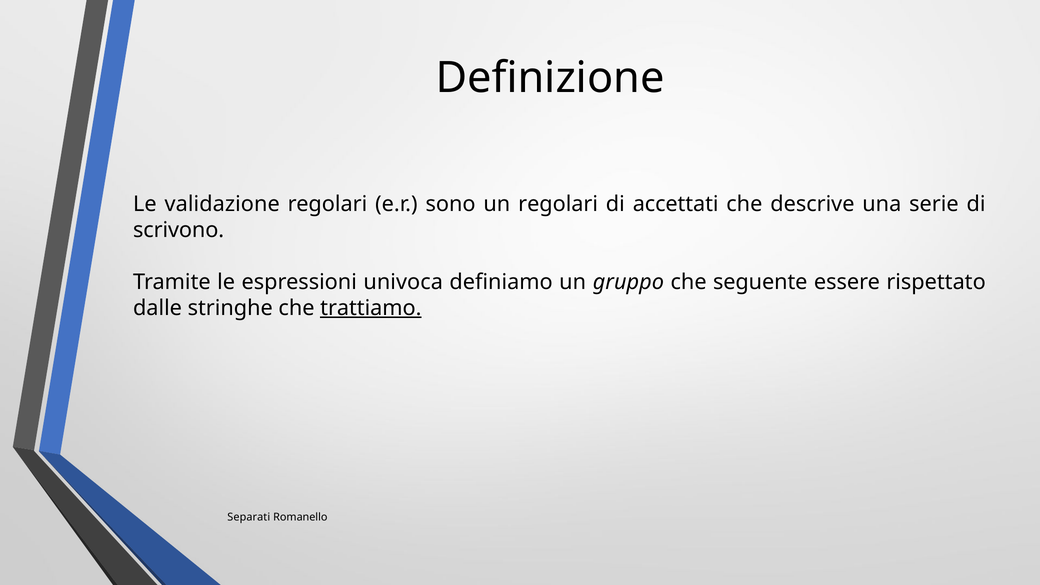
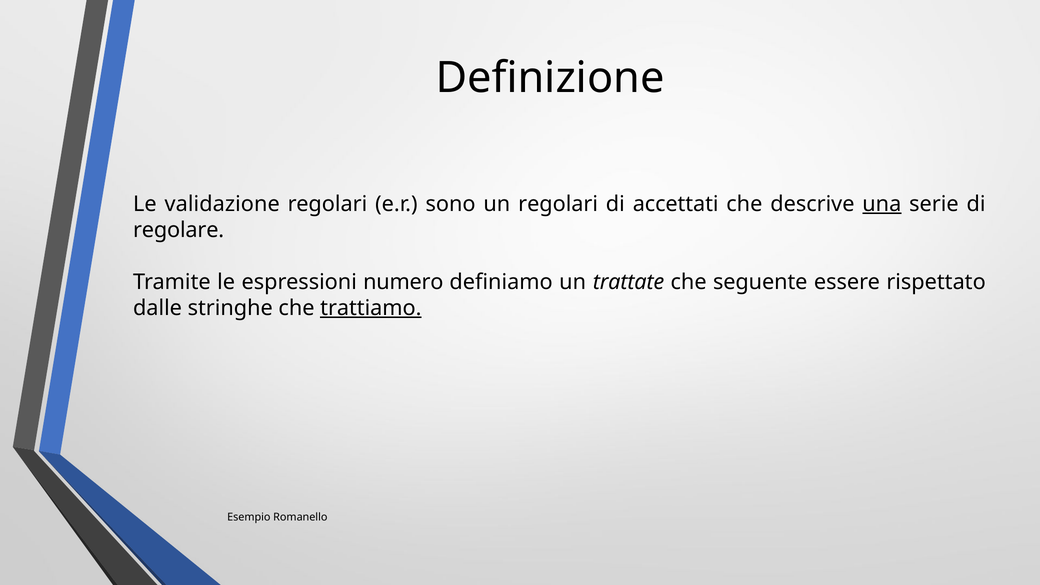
una underline: none -> present (882, 204)
scrivono: scrivono -> regolare (179, 230)
univoca: univoca -> numero (403, 282)
gruppo: gruppo -> trattate (628, 282)
Separati: Separati -> Esempio (249, 517)
